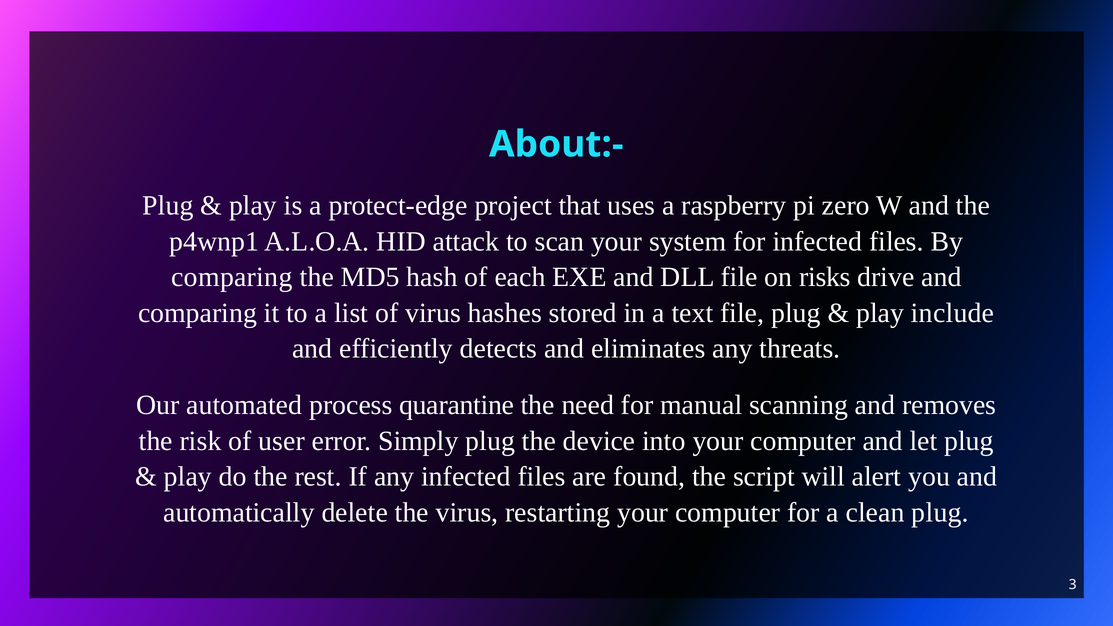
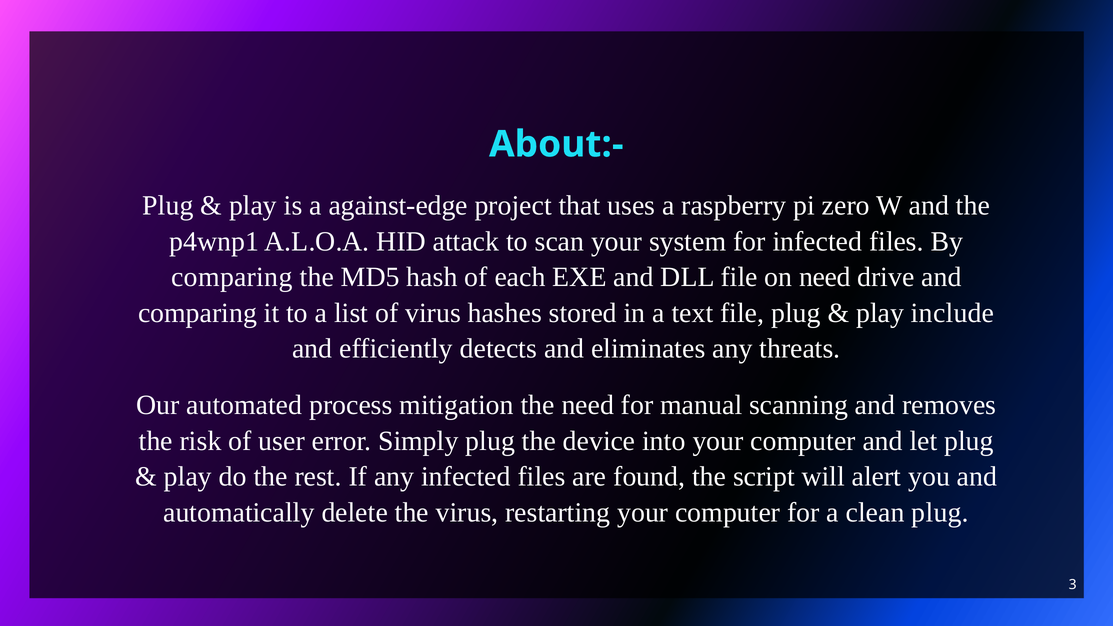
protect-edge: protect-edge -> against-edge (398, 206)
on risks: risks -> need (825, 277)
quarantine: quarantine -> mitigation (457, 405)
